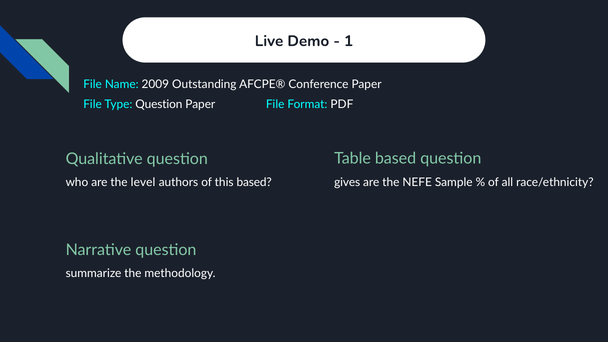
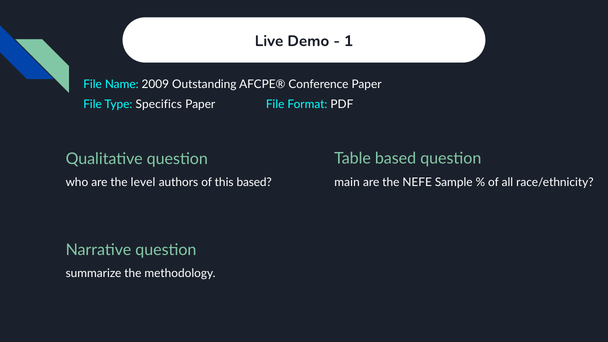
Type Question: Question -> Specifics (159, 105)
gives: gives -> main (347, 182)
